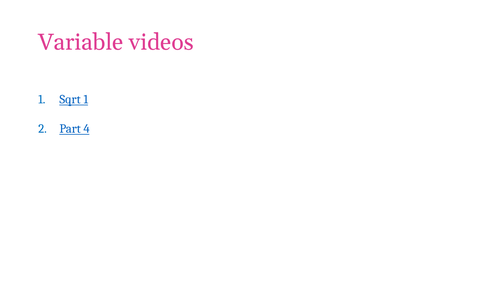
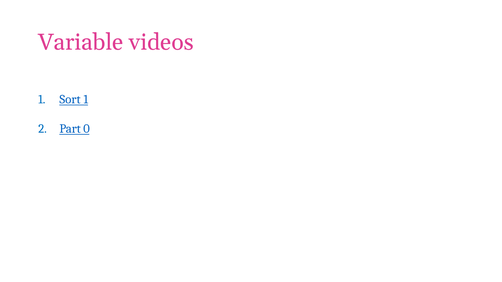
Sqrt: Sqrt -> Sort (70, 100)
4: 4 -> 0 (87, 129)
